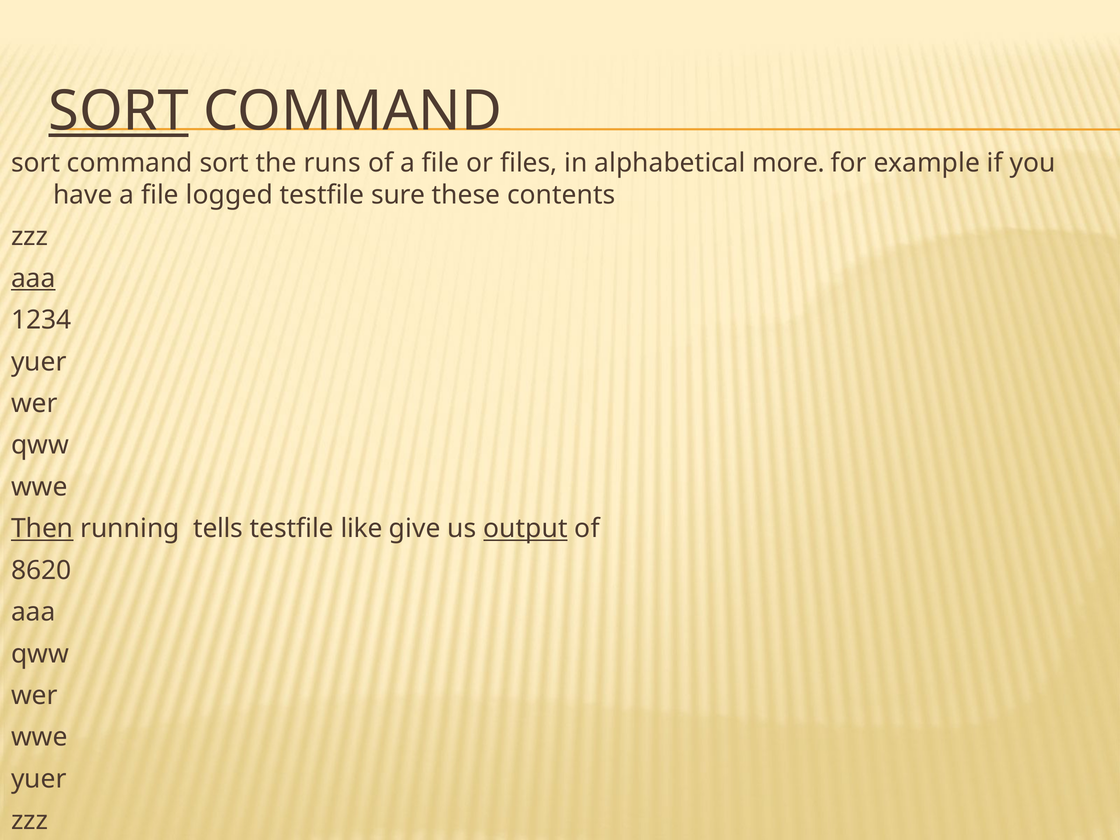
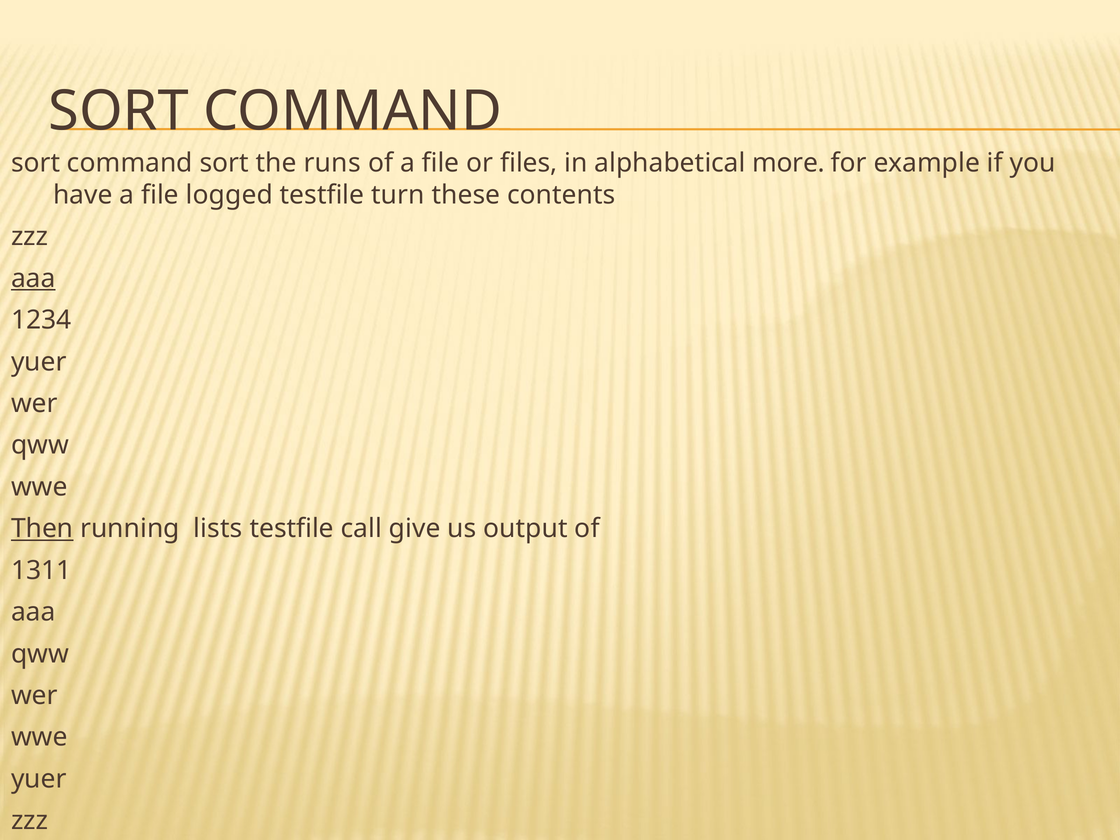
SORT underline: present -> none (119, 111)
sure: sure -> turn (398, 195)
tells: tells -> lists (218, 529)
like: like -> call (361, 529)
output underline: present -> none (525, 529)
8620: 8620 -> 1311 (41, 570)
